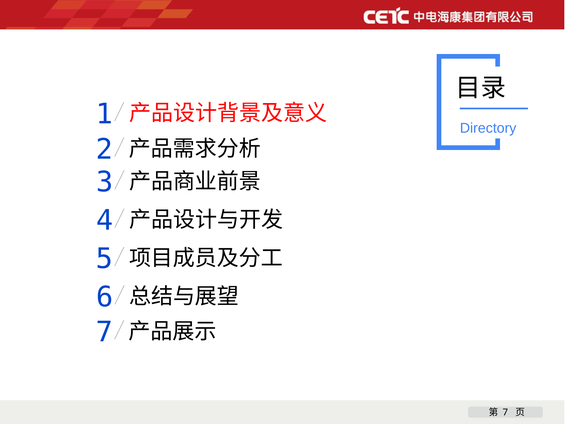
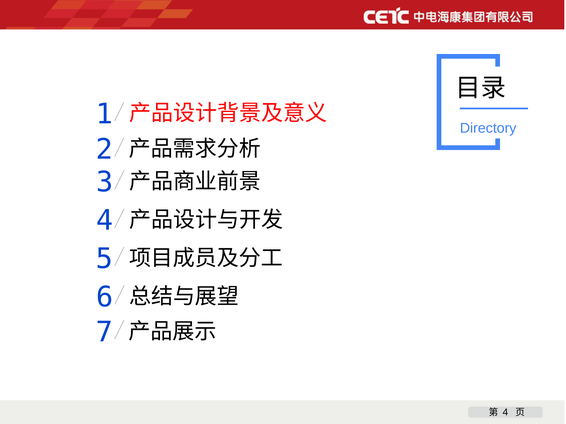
7: 7 -> 4 (505, 413)
